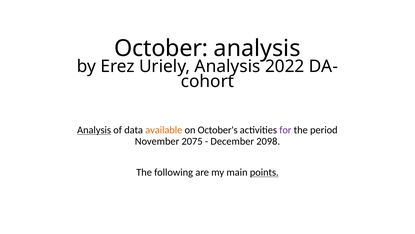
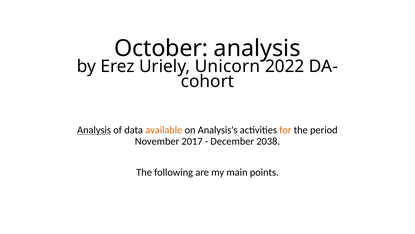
Uriely Analysis: Analysis -> Unicorn (228, 66)
October's: October's -> Analysis's (218, 130)
for colour: purple -> orange (285, 130)
2075: 2075 -> 2017 (192, 141)
2098: 2098 -> 2038 (268, 141)
points underline: present -> none (264, 172)
